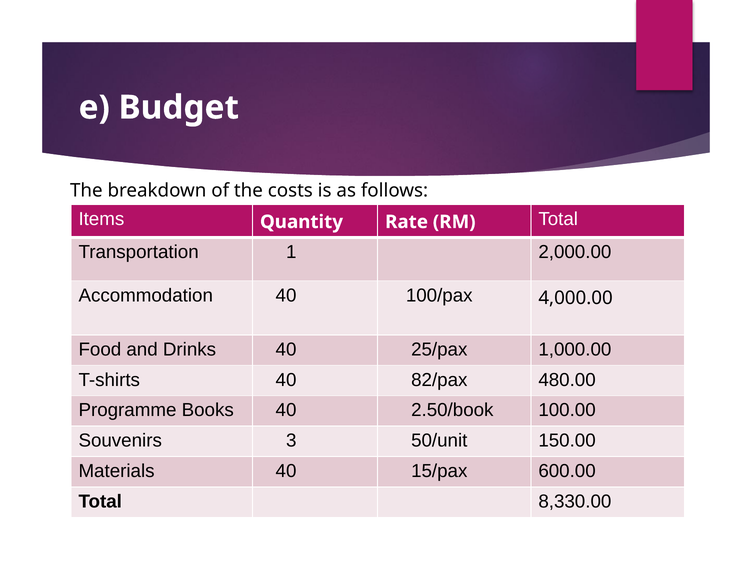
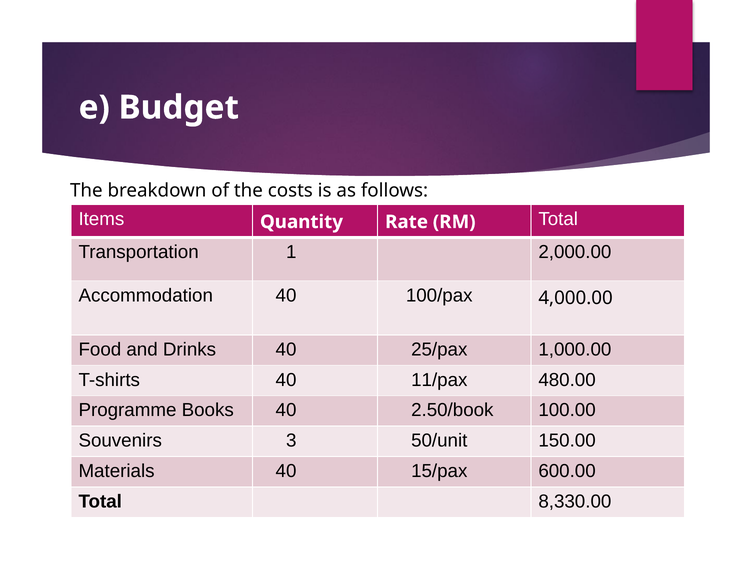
82/pax: 82/pax -> 11/pax (439, 380)
